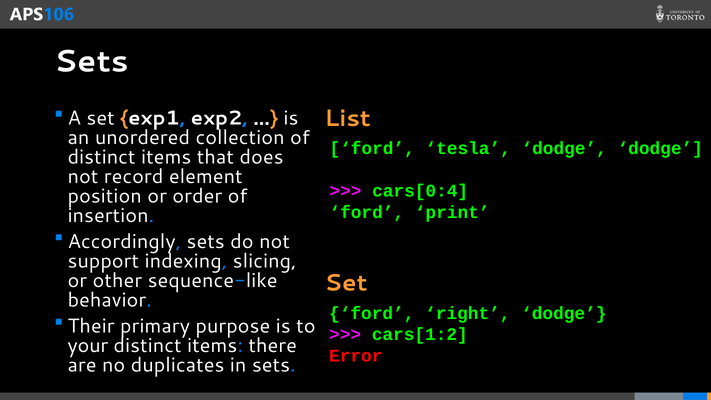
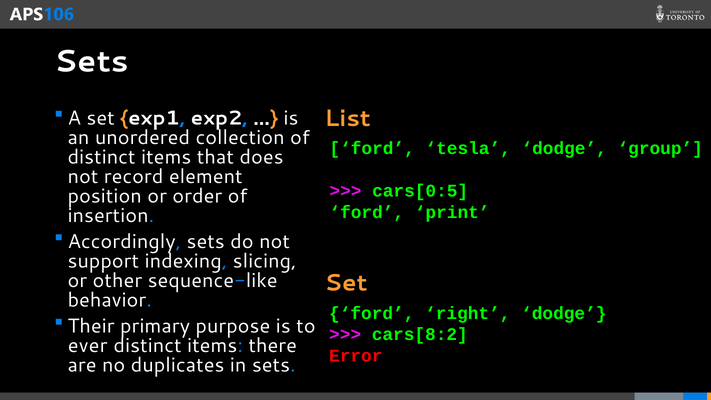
dodge dodge: dodge -> group (660, 148)
cars[0:4: cars[0:4 -> cars[0:5 (420, 191)
cars[1:2: cars[1:2 -> cars[8:2 (420, 334)
your: your -> ever (88, 345)
